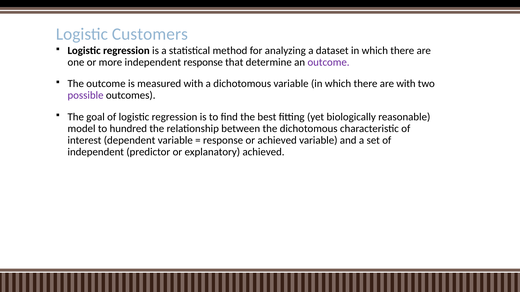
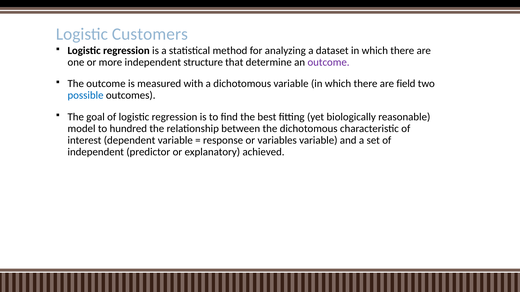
independent response: response -> structure (203, 62)
are with: with -> field (406, 84)
possible colour: purple -> blue (86, 96)
or achieved: achieved -> variables (277, 140)
